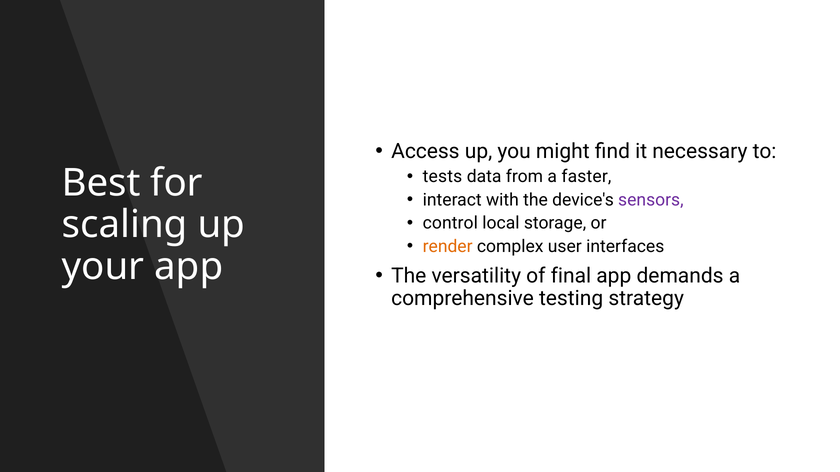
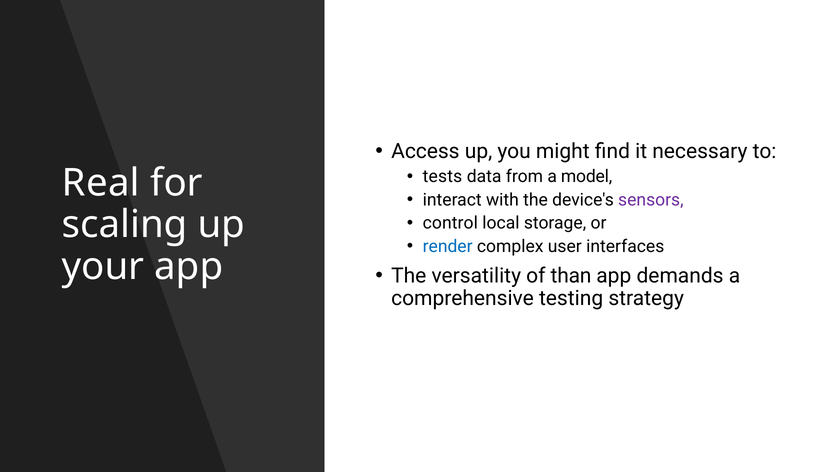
faster: faster -> model (587, 177)
Best: Best -> Real (101, 183)
render colour: orange -> blue (448, 247)
final: final -> than (571, 276)
